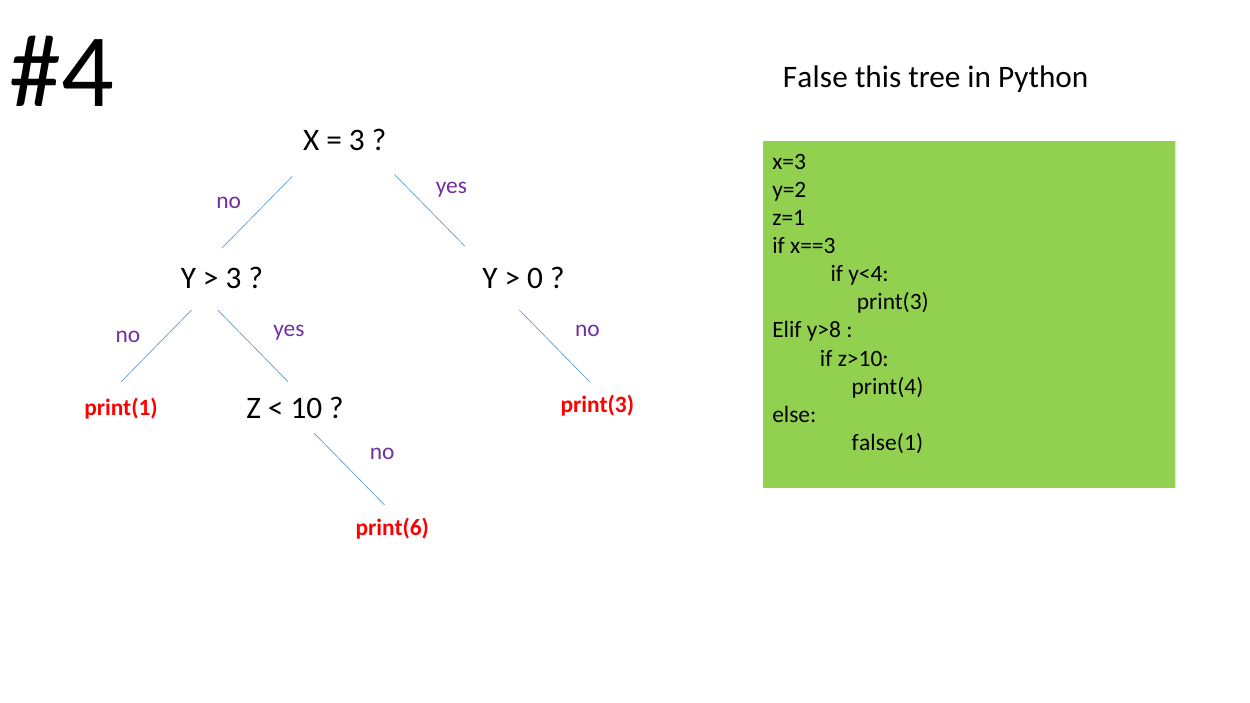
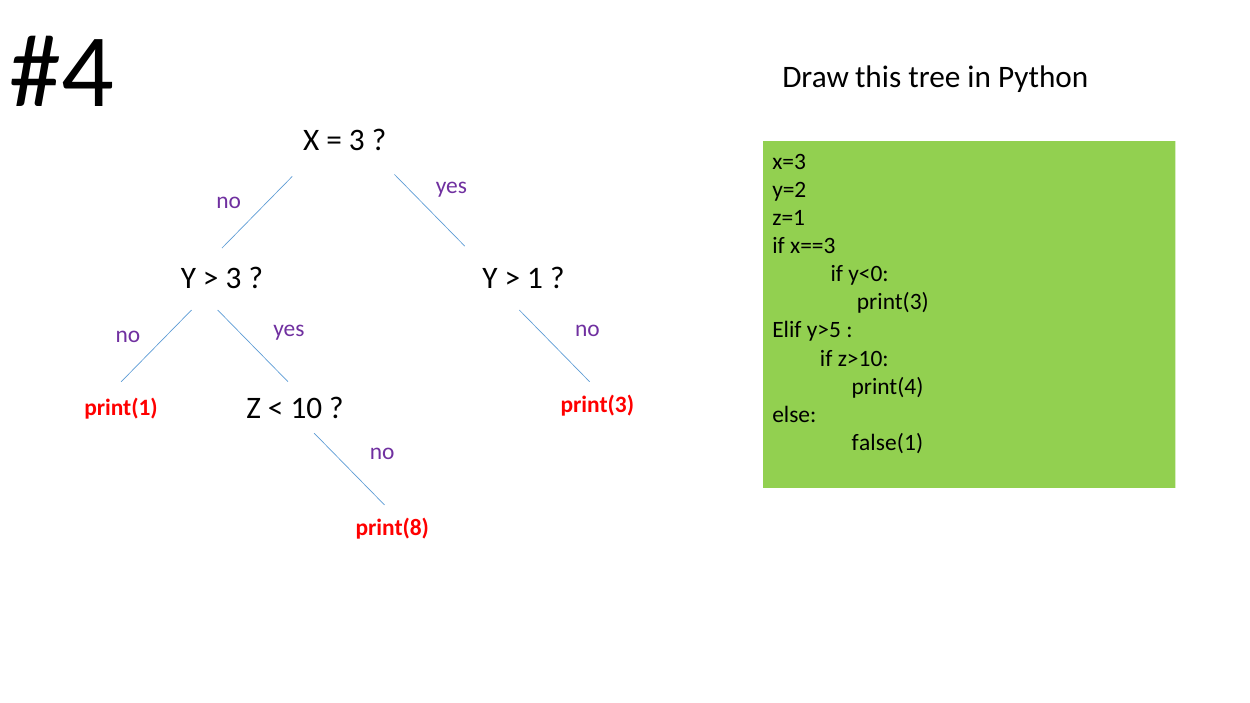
False: False -> Draw (816, 77)
y<4: y<4 -> y<0 (869, 274)
0: 0 -> 1 (535, 278)
y>8: y>8 -> y>5 (824, 330)
print(6: print(6 -> print(8 (392, 528)
